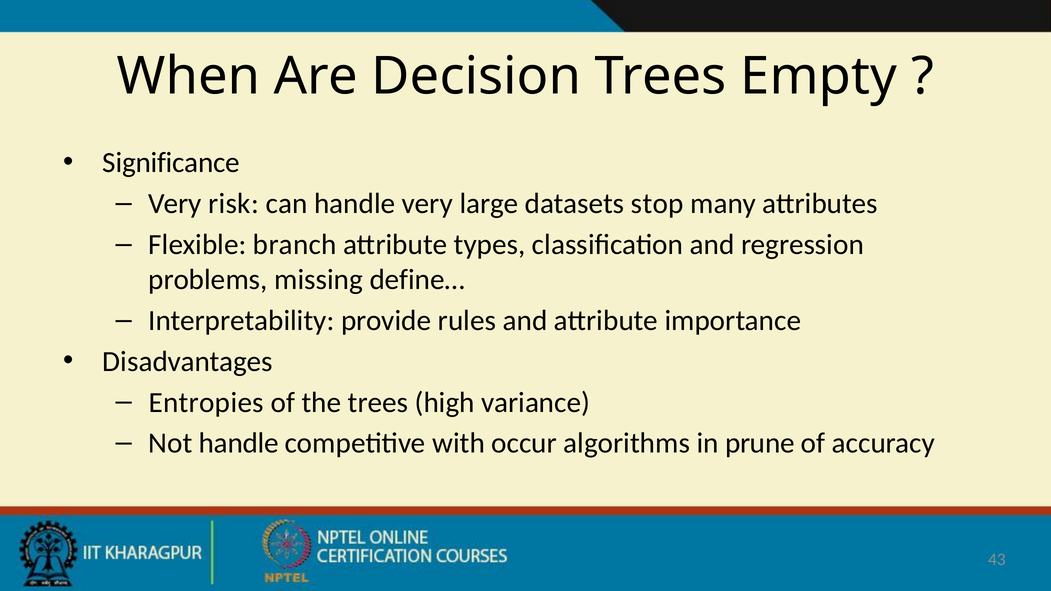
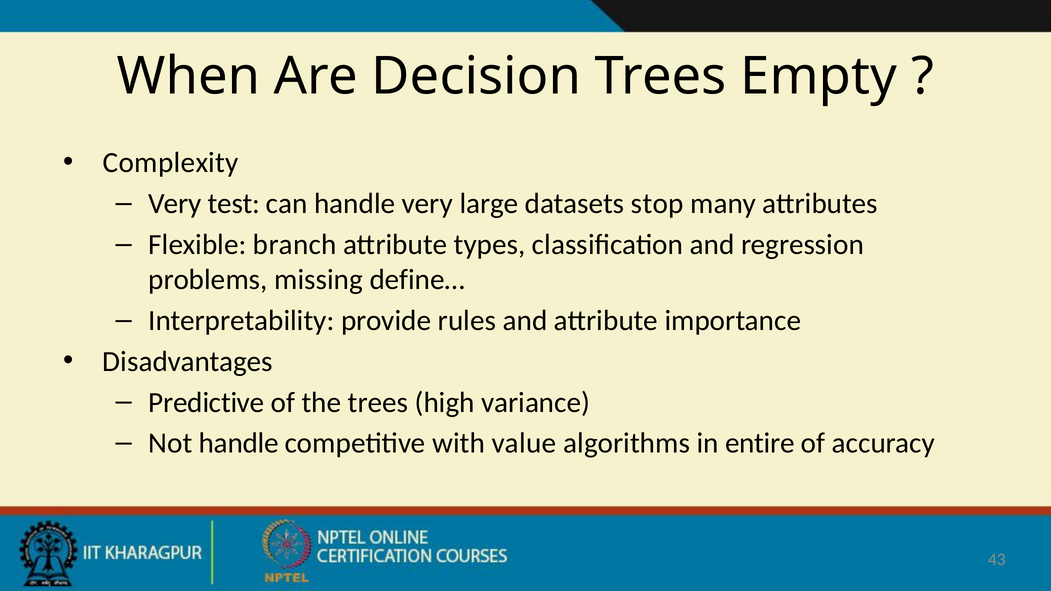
Significance: Significance -> Complexity (171, 163)
risk: risk -> test (234, 204)
Entropies: Entropies -> Predictive (206, 403)
occur: occur -> value (524, 443)
prune: prune -> entire (760, 443)
